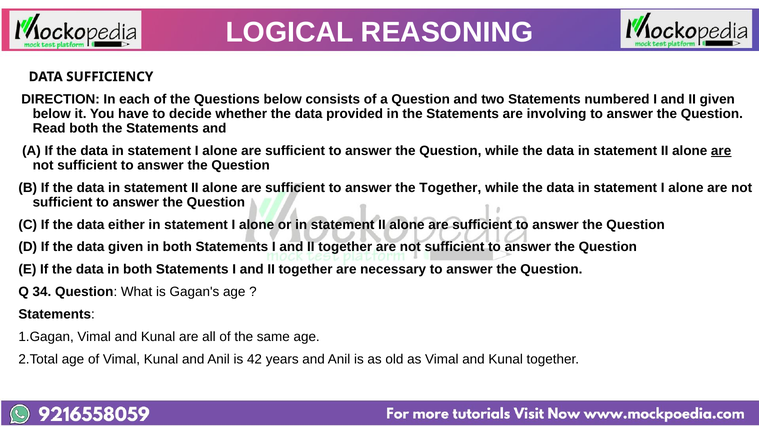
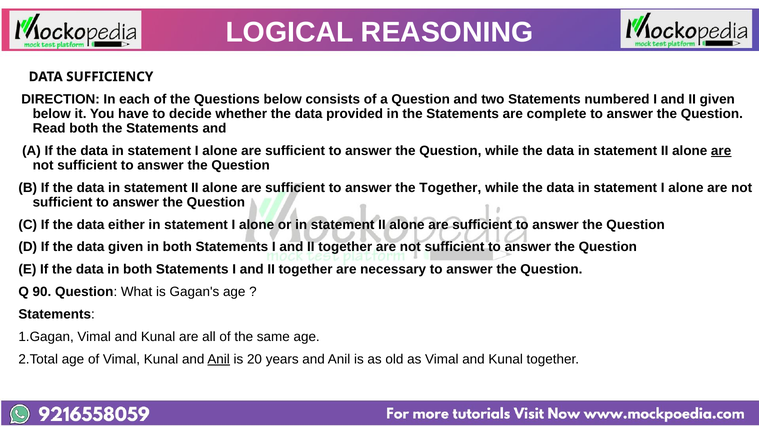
involving: involving -> complete (557, 114)
34: 34 -> 90 (42, 292)
Anil underline: none -> present (219, 359)
42: 42 -> 20 (254, 359)
